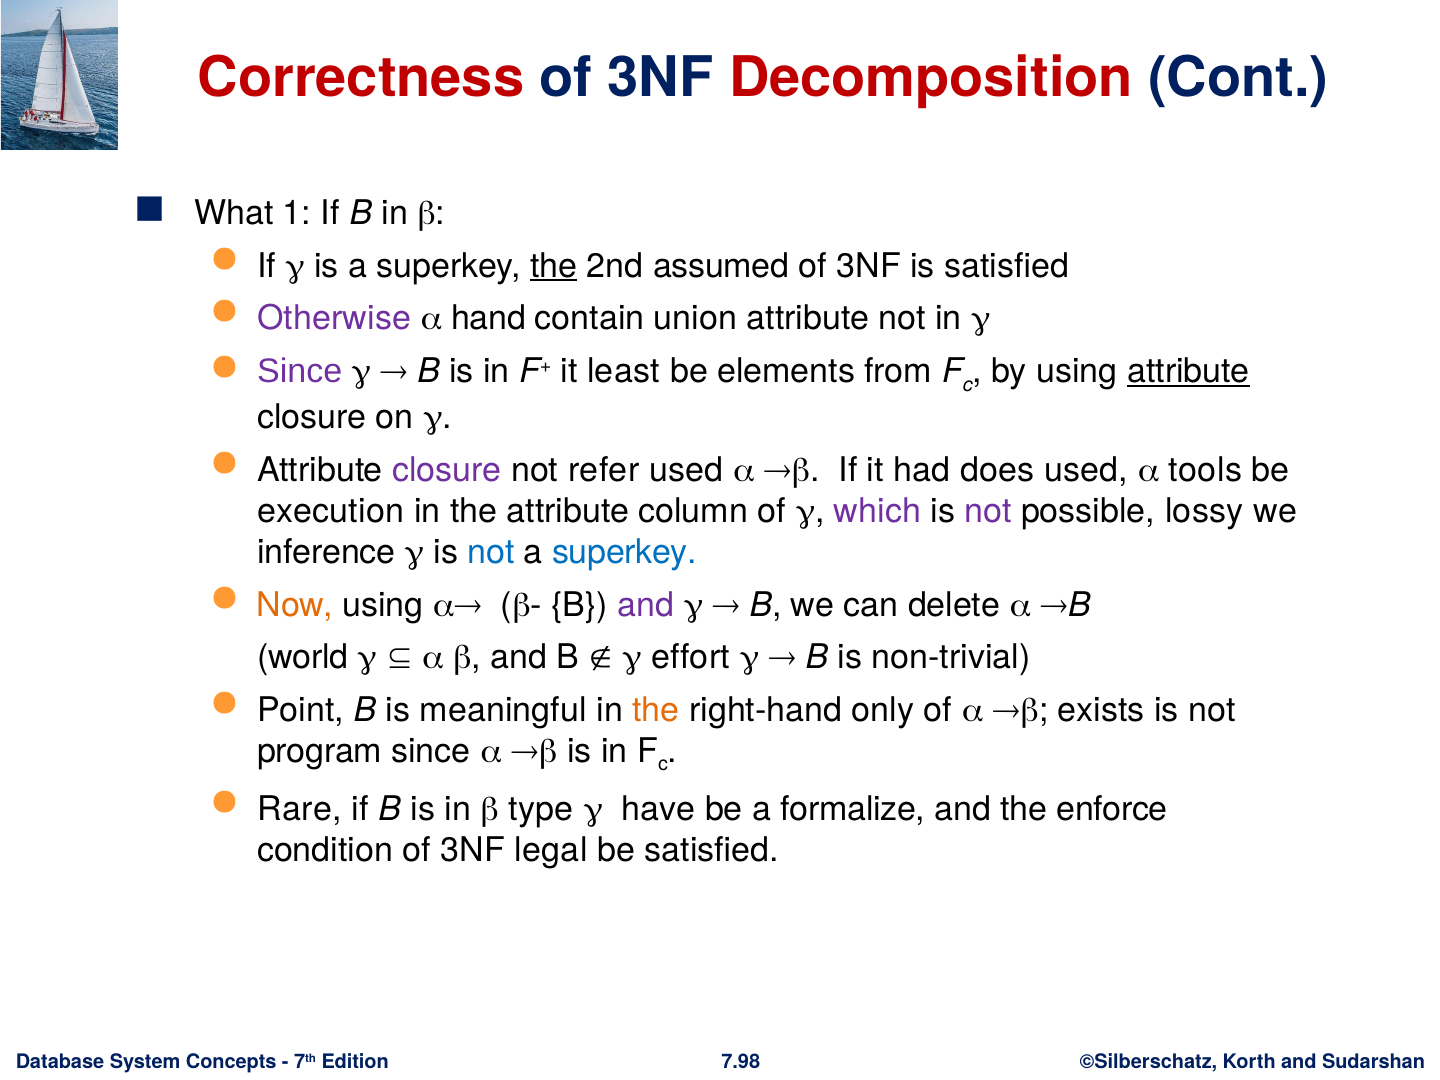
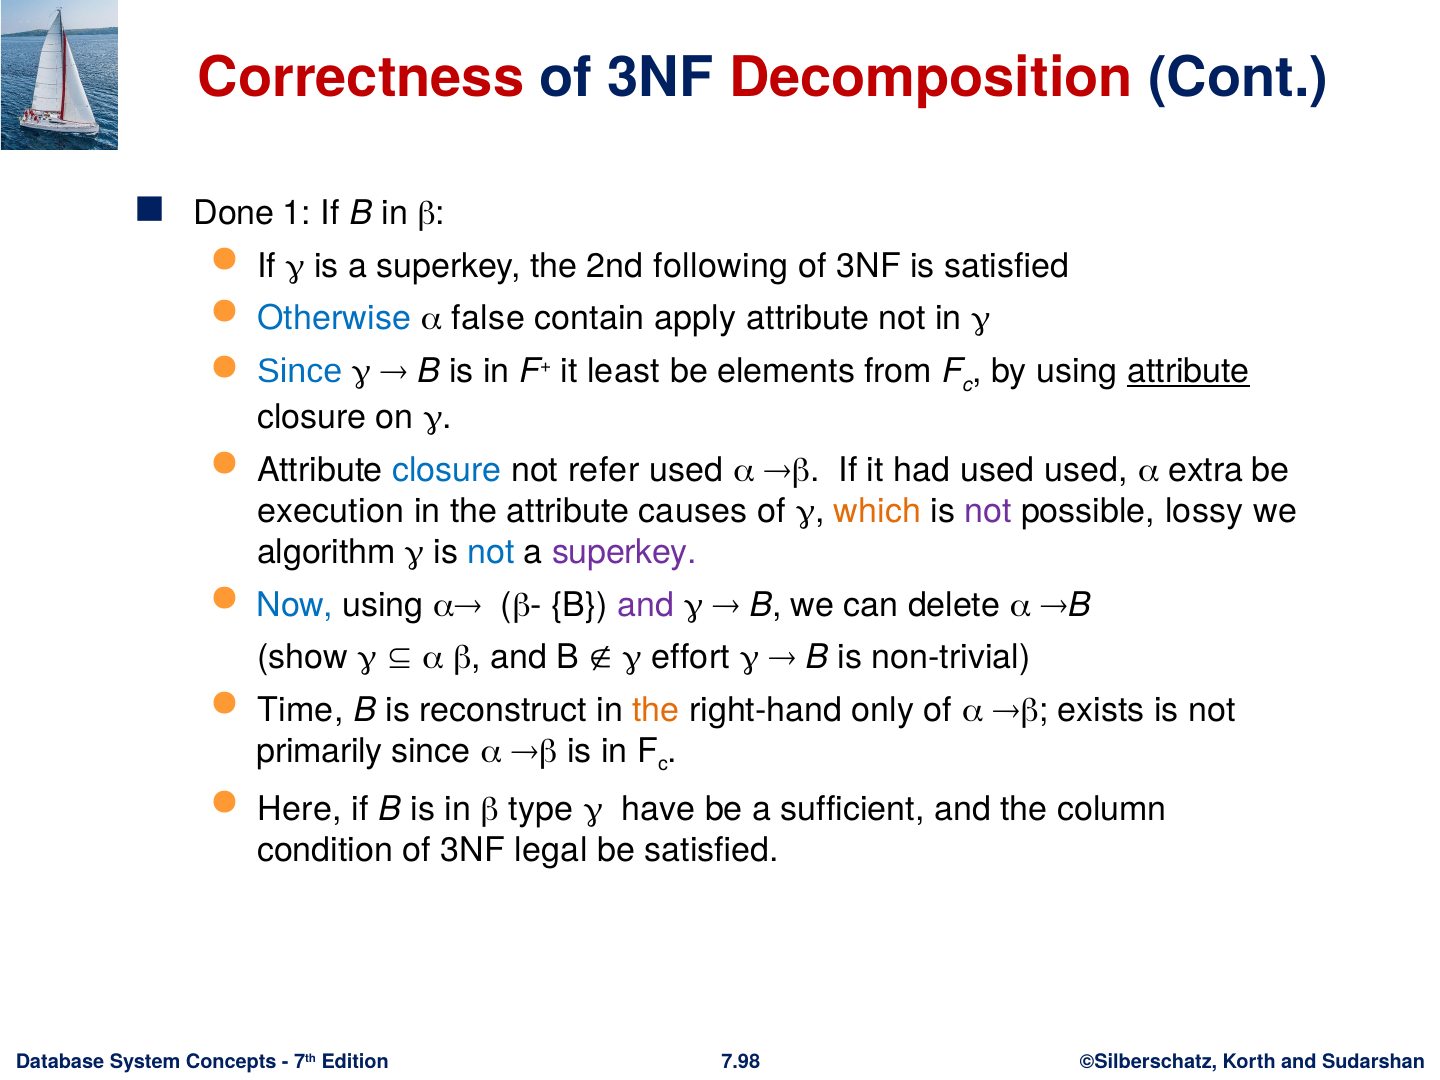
What: What -> Done (234, 213)
the underline: present -> none (554, 266)
assumed: assumed -> following (721, 266)
Otherwise colour: purple -> blue (334, 319)
hand: hand -> false (488, 319)
union: union -> apply (695, 319)
Since colour: purple -> blue (300, 371)
closure colour: purple -> blue (447, 470)
had does: does -> used (997, 470)
tools: tools -> extra (1206, 470)
column: column -> causes (693, 511)
which colour: purple -> orange (877, 511)
inference: inference -> algorithm (326, 552)
superkey colour: blue -> purple (625, 552)
Now colour: orange -> blue (295, 605)
world: world -> show (303, 658)
Point: Point -> Time (301, 710)
meaningful: meaningful -> reconstruct (503, 710)
program: program -> primarily (320, 751)
Rare: Rare -> Here (300, 809)
formalize: formalize -> sufficient (853, 809)
enforce: enforce -> column (1112, 809)
